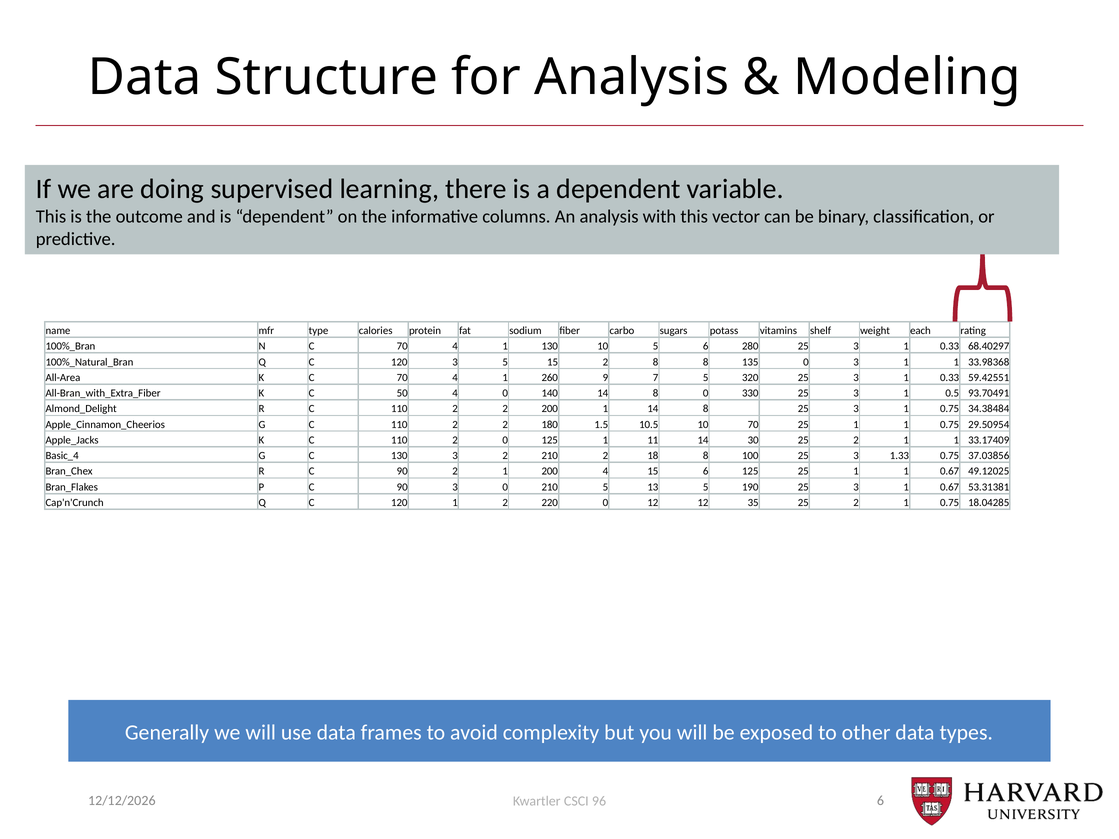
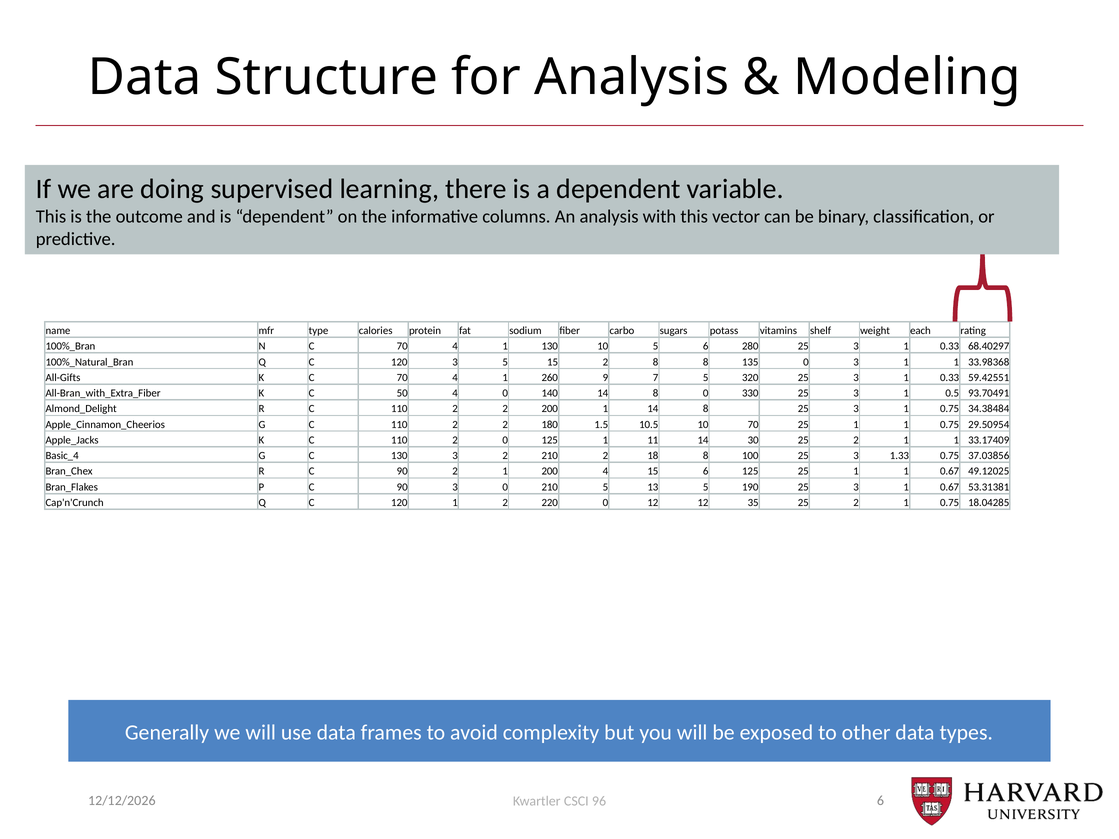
All-Area: All-Area -> All-Gifts (63, 378)
